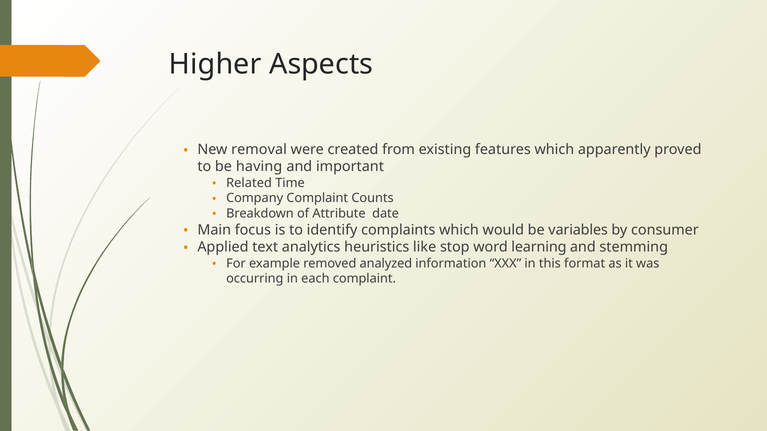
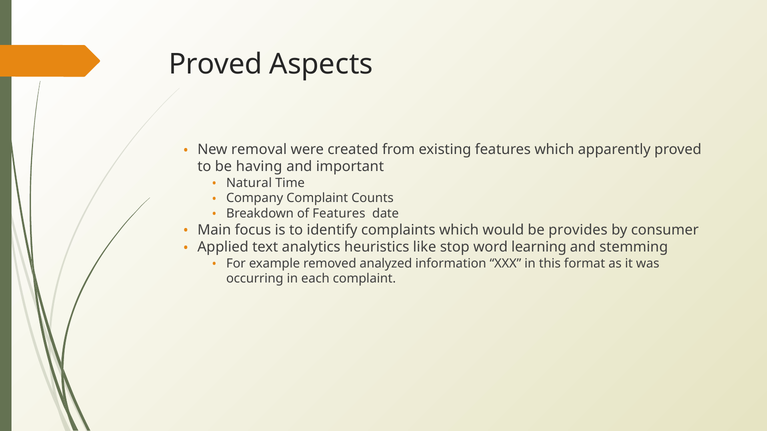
Higher: Higher -> Proved (215, 64)
Related: Related -> Natural (249, 183)
of Attribute: Attribute -> Features (339, 214)
variables: variables -> provides (578, 230)
